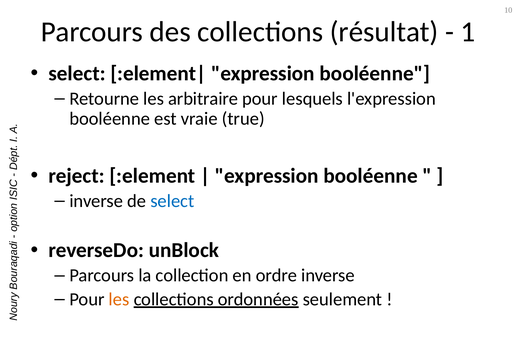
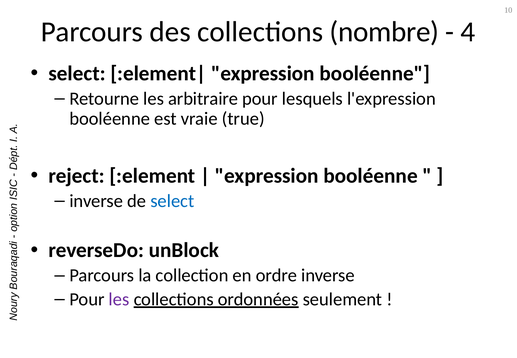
résultat: résultat -> nombre (384, 32)
1: 1 -> 4 (468, 32)
les colour: orange -> purple (119, 299)
